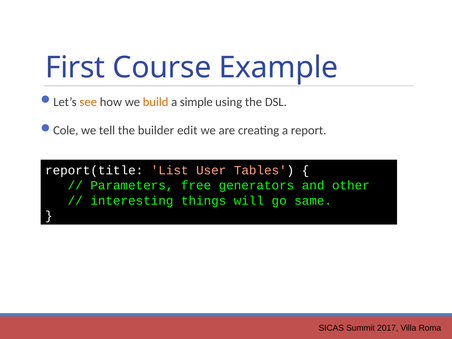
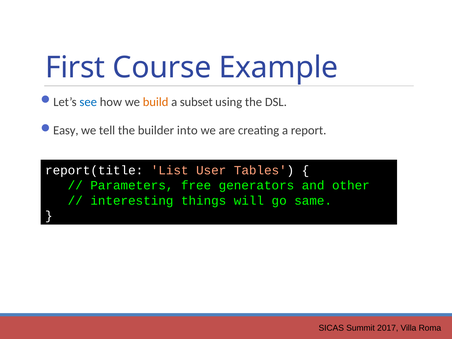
see colour: orange -> blue (88, 102)
simple: simple -> subset (196, 102)
Cole: Cole -> Easy (66, 131)
edit: edit -> into (187, 131)
